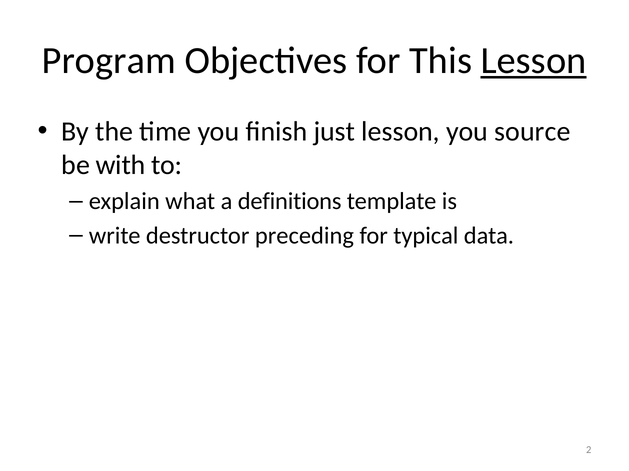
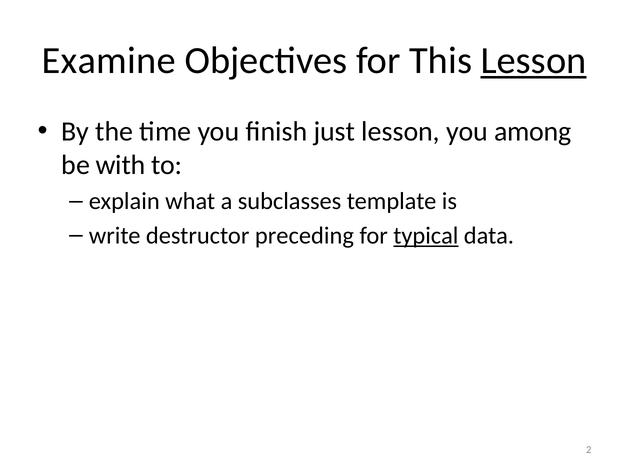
Program: Program -> Examine (109, 61)
source: source -> among (533, 132)
definitions: definitions -> subclasses (290, 202)
typical underline: none -> present (426, 236)
